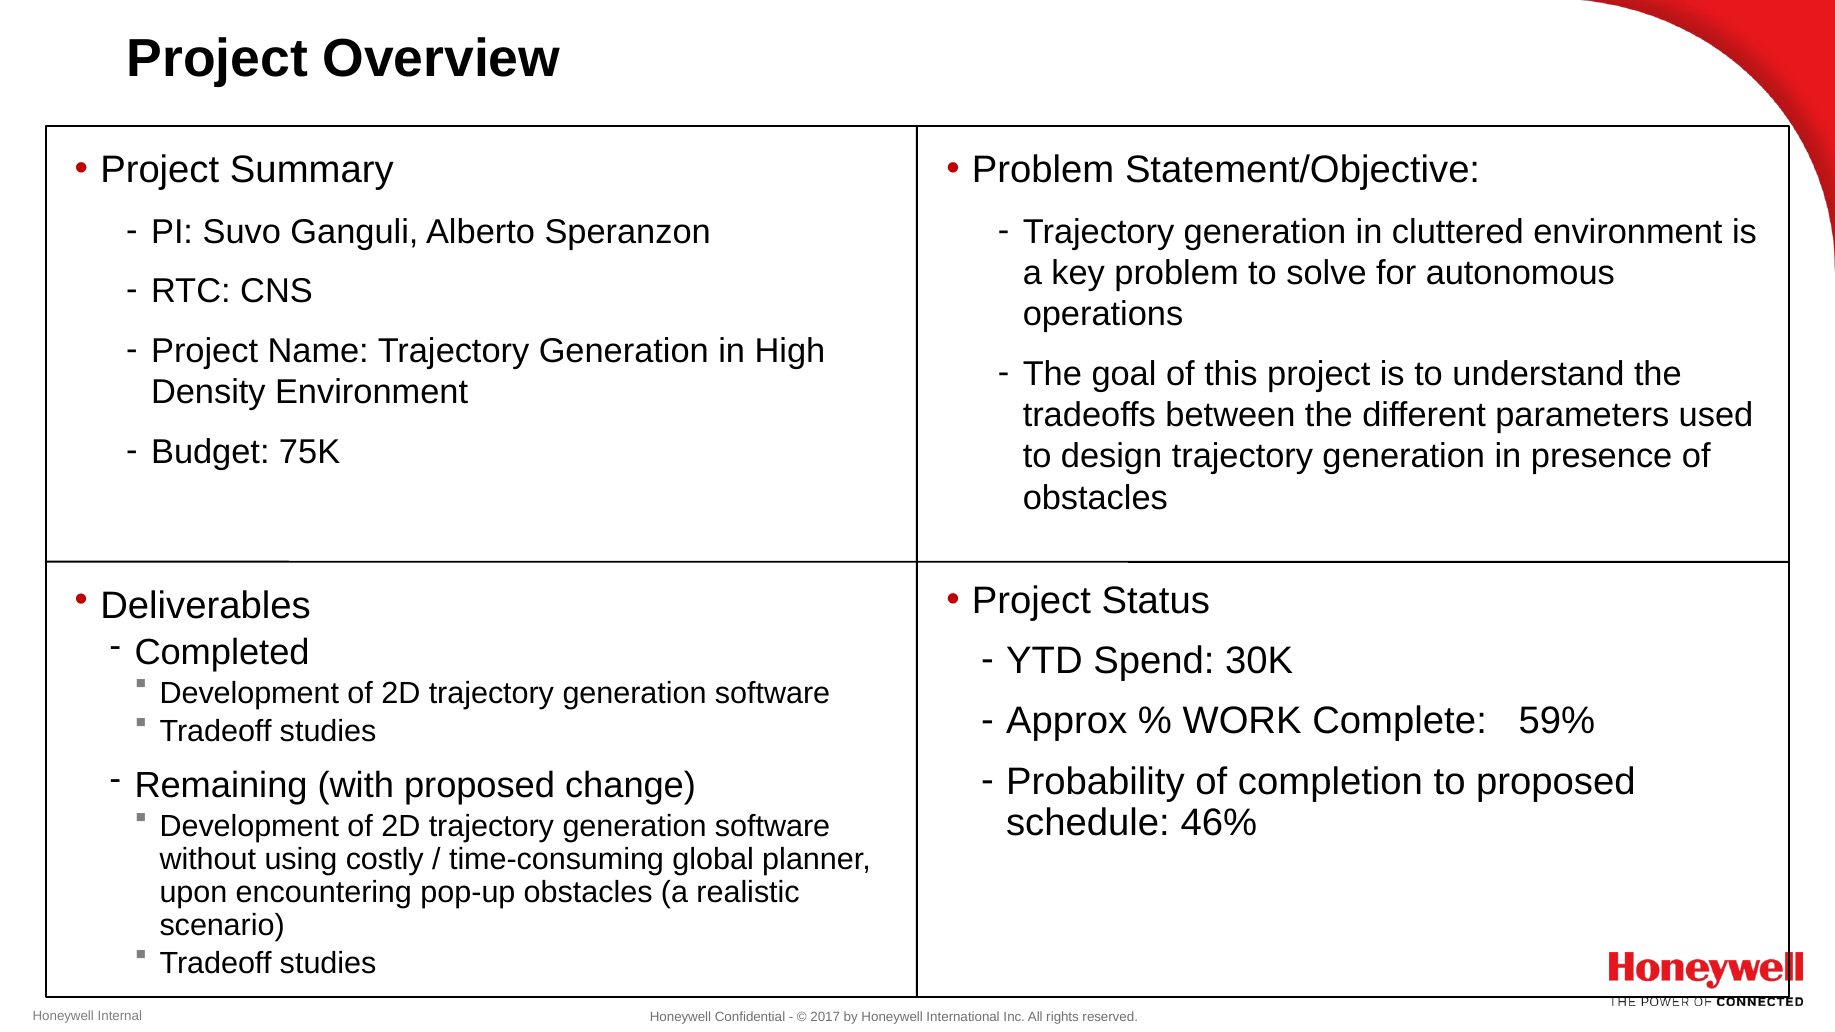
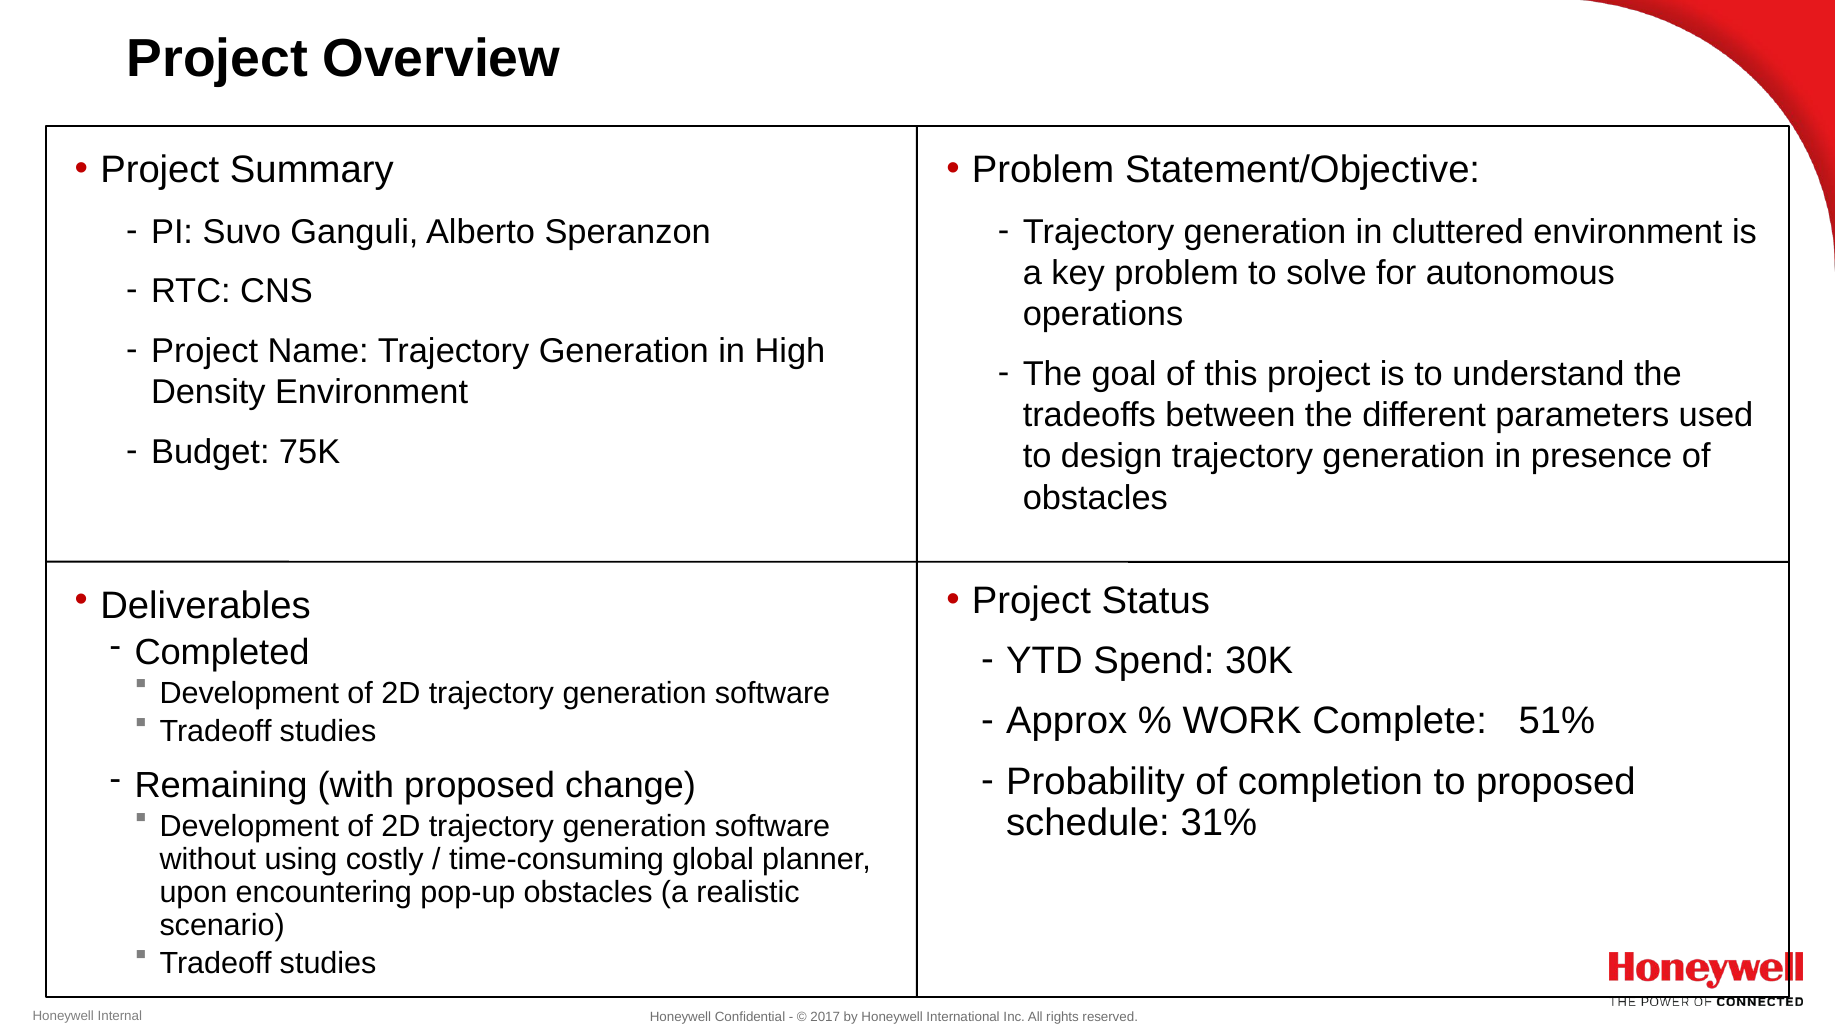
59%: 59% -> 51% (1557, 721)
46%: 46% -> 31% (1219, 823)
